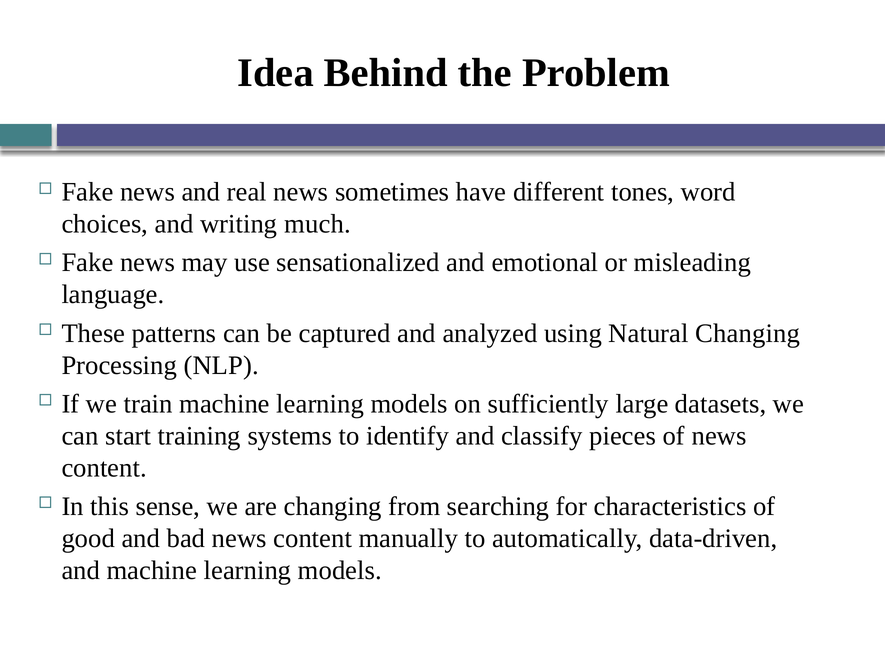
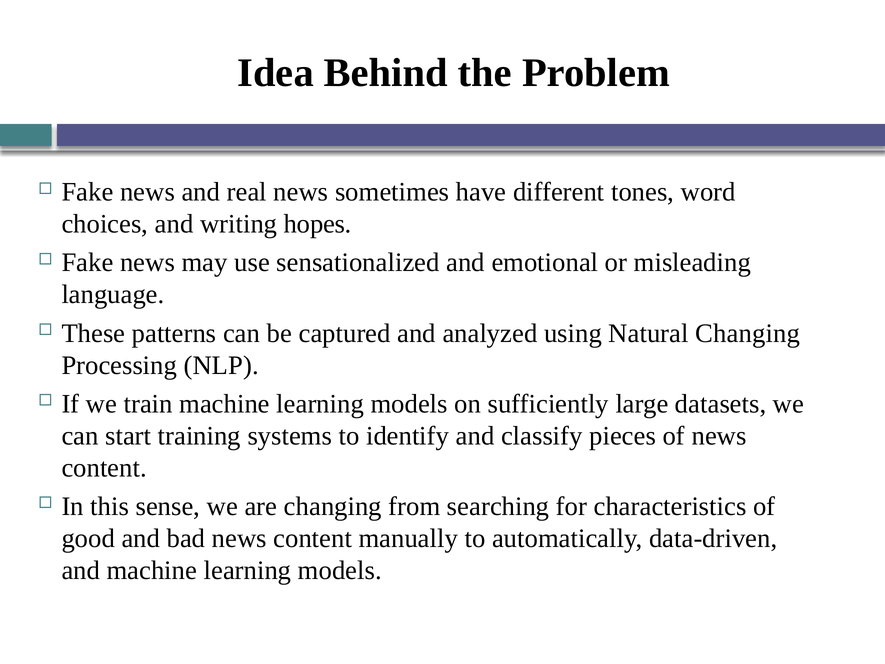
much: much -> hopes (318, 224)
